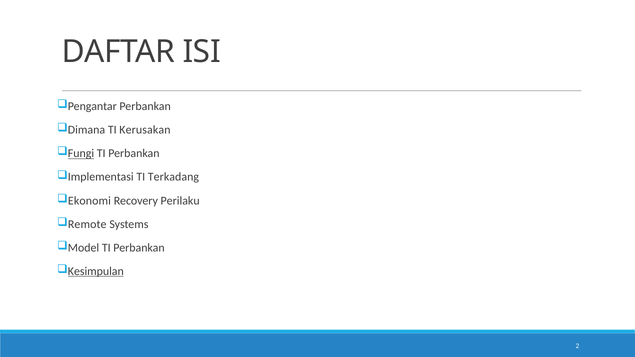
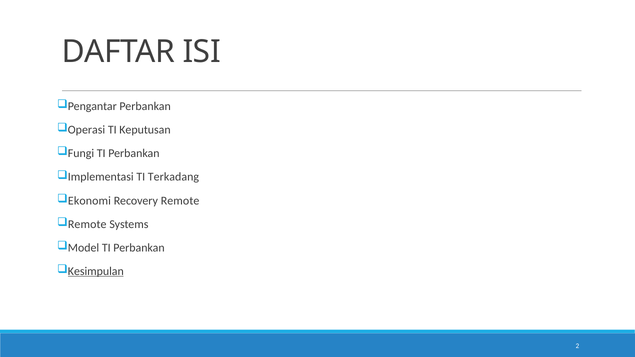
Dimana: Dimana -> Operasi (87, 130)
Kerusakan: Kerusakan -> Keputusan (145, 130)
Fungi underline: present -> none (81, 154)
Recovery Perilaku: Perilaku -> Remote (180, 201)
